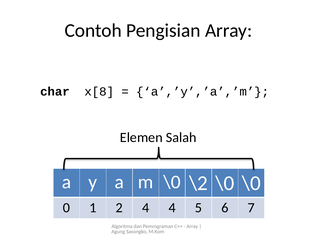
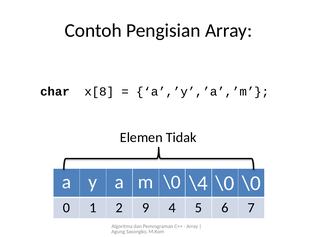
Salah: Salah -> Tidak (181, 138)
\2: \2 -> \4 (198, 184)
2 4: 4 -> 9 (146, 208)
